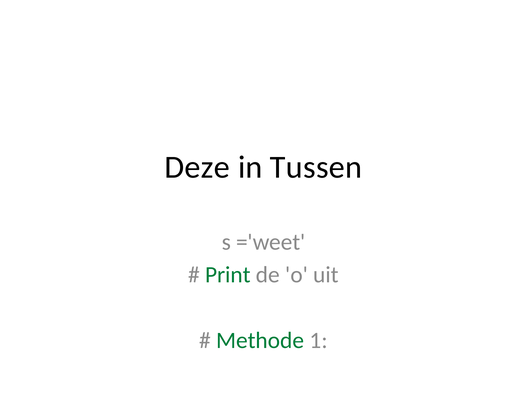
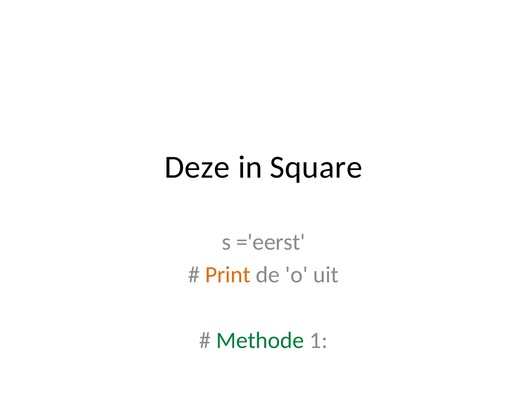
Tussen: Tussen -> Square (316, 167)
='weet: ='weet -> ='eerst (271, 242)
Print colour: green -> orange (228, 275)
